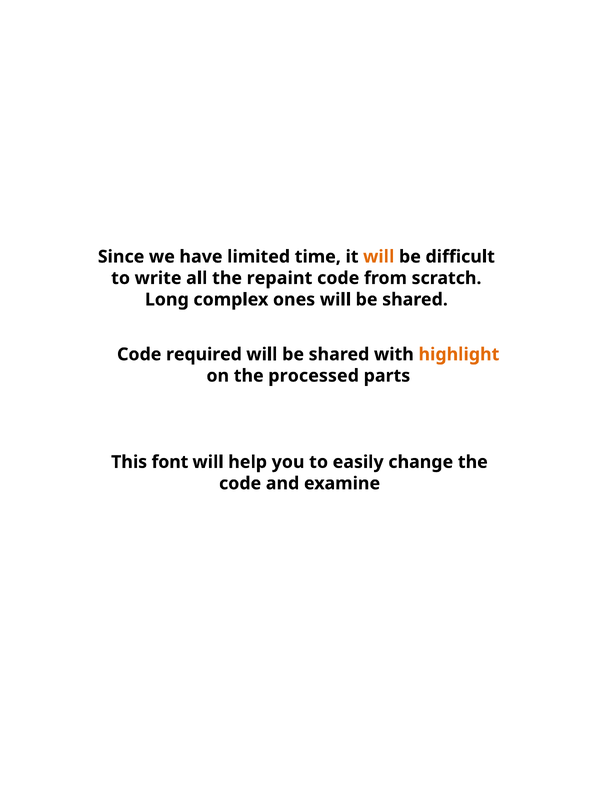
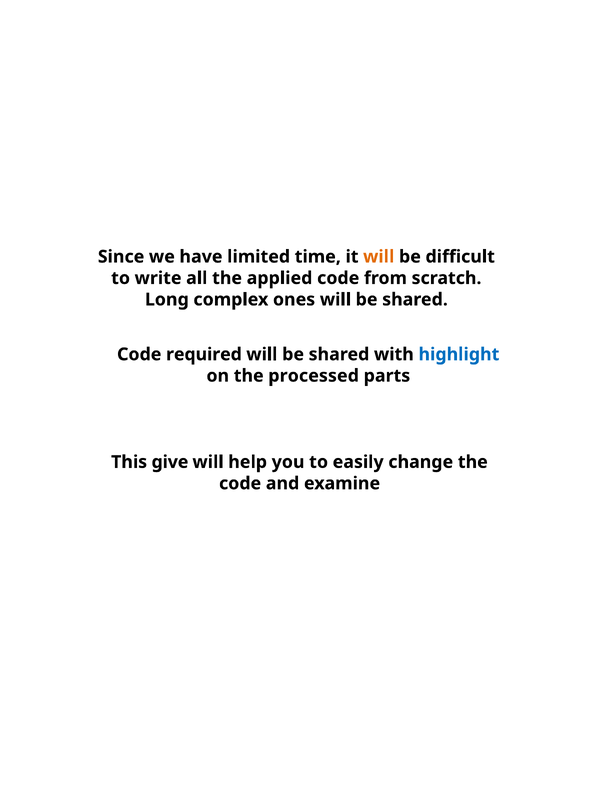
repaint: repaint -> applied (280, 278)
highlight colour: orange -> blue (459, 354)
font: font -> give (170, 462)
